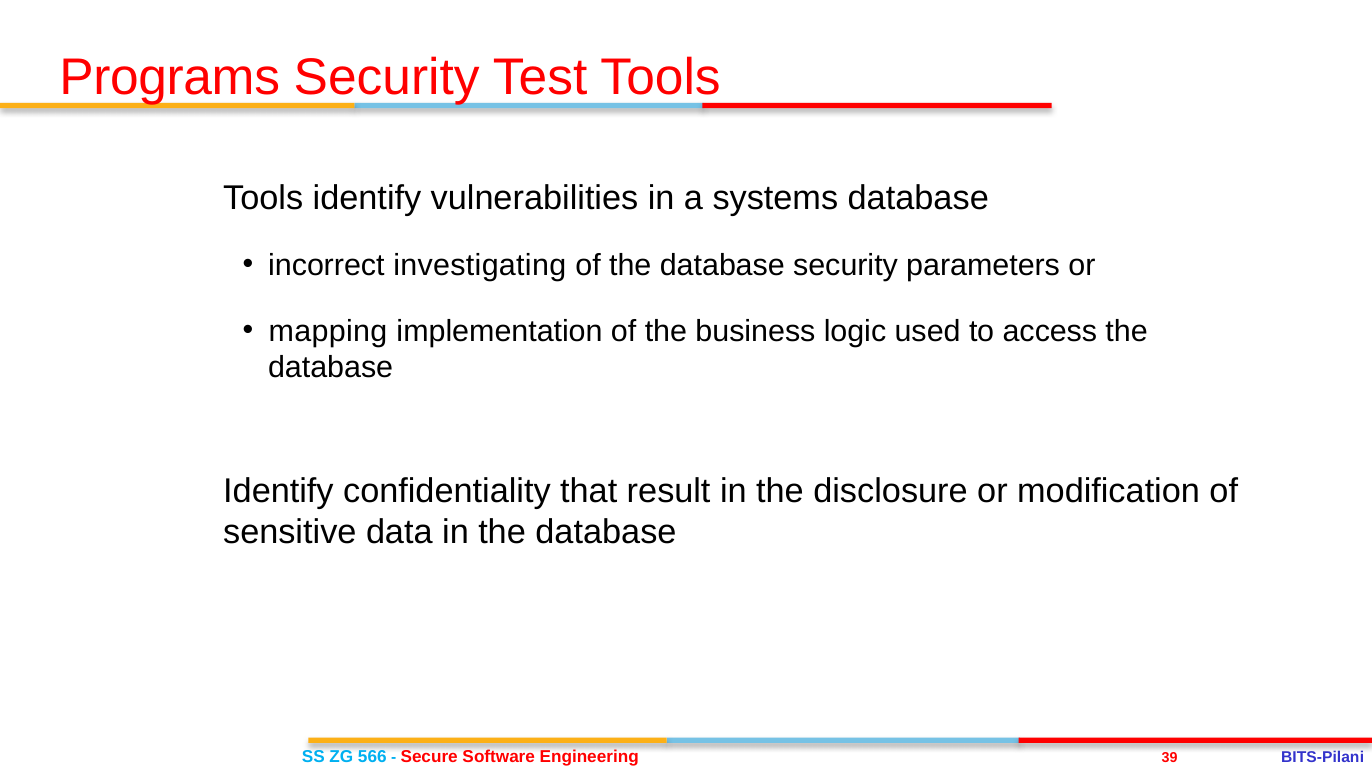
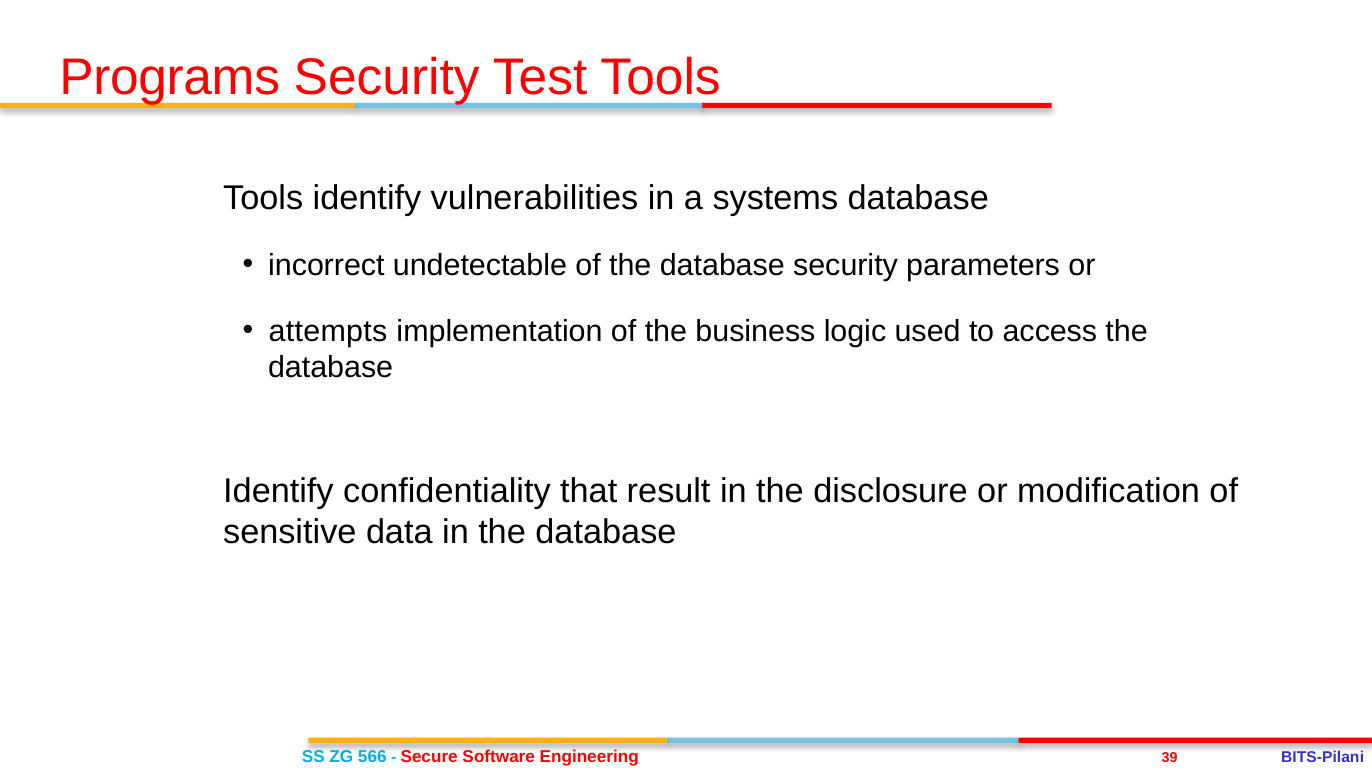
investigating: investigating -> undetectable (480, 265)
mapping: mapping -> attempts (328, 331)
